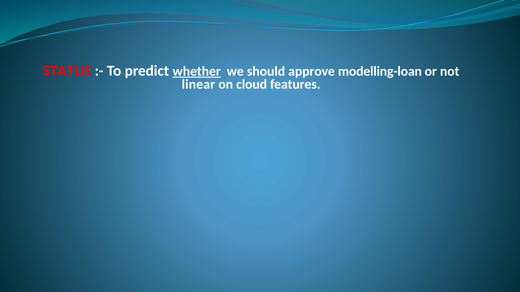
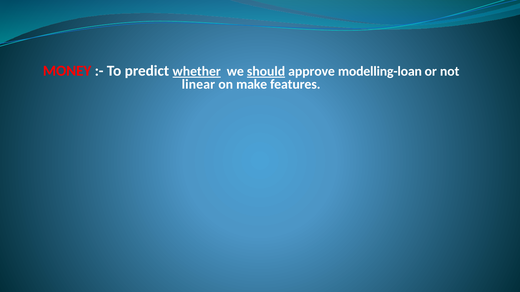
STATUS: STATUS -> MONEY (67, 71)
should underline: none -> present (266, 71)
cloud: cloud -> make (252, 85)
